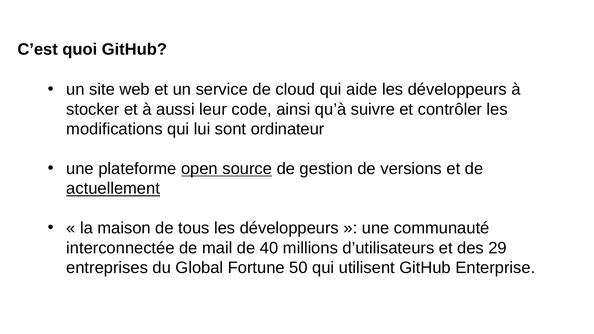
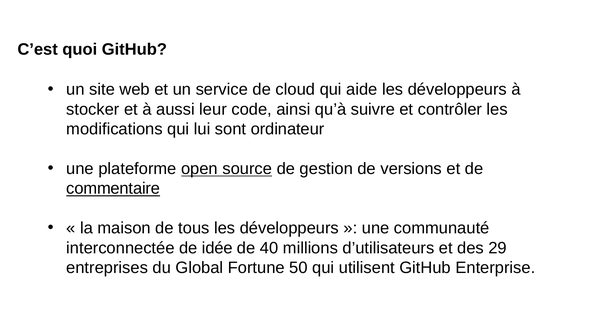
actuellement: actuellement -> commentaire (113, 189)
mail: mail -> idée (217, 248)
